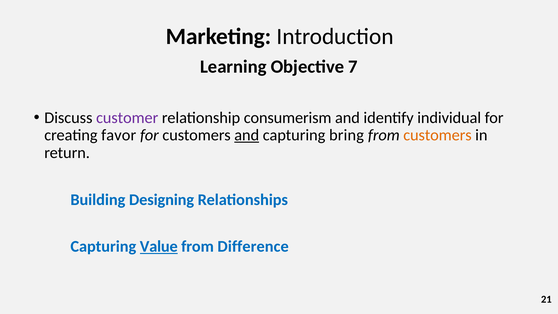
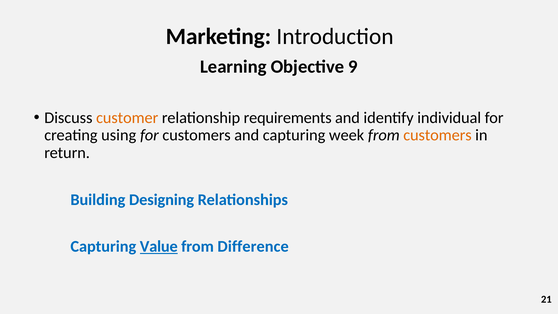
7: 7 -> 9 (353, 67)
customer colour: purple -> orange (127, 118)
consumerism: consumerism -> requirements (288, 118)
favor: favor -> using (119, 135)
and underline: present -> none (247, 135)
bring: bring -> week (347, 135)
